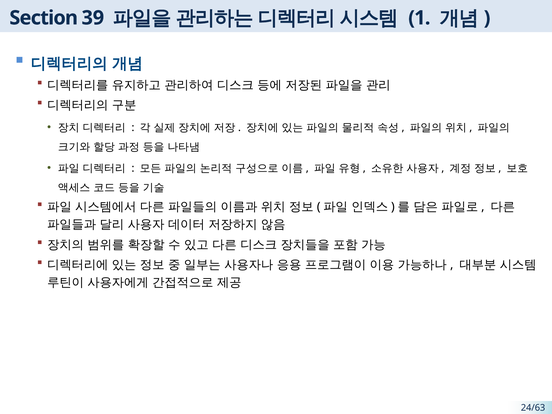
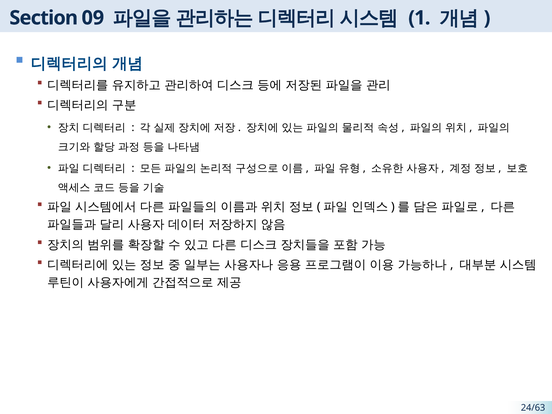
39: 39 -> 09 (93, 18)
